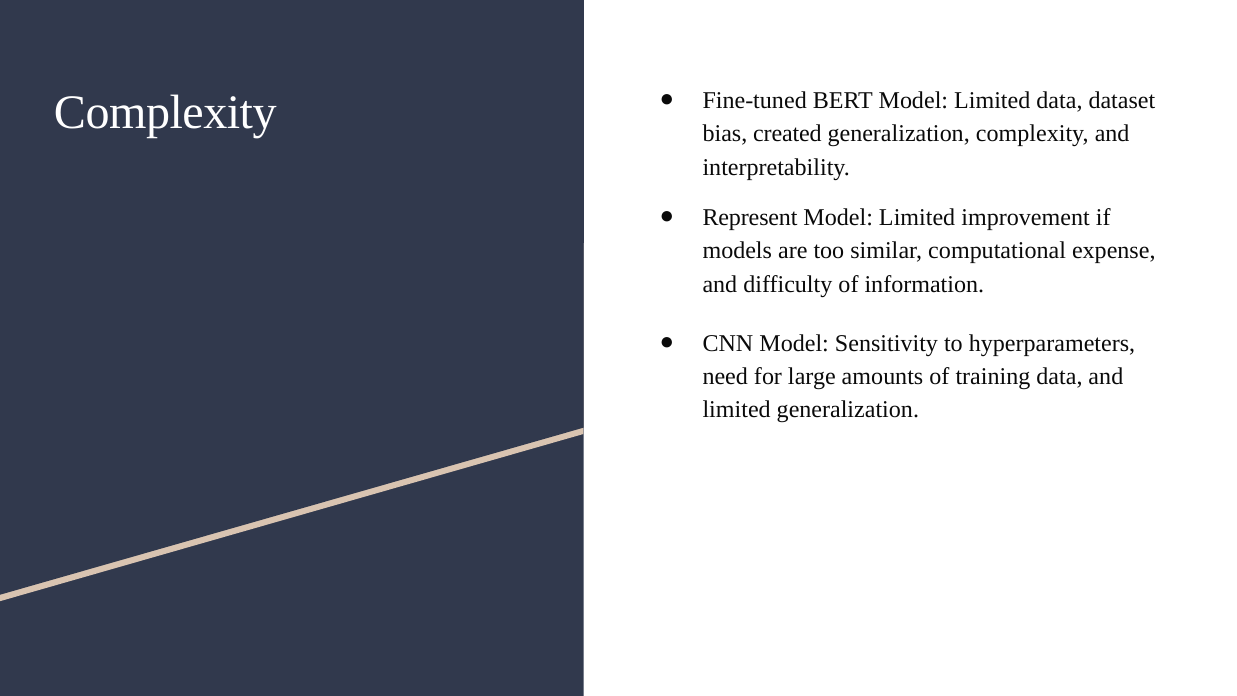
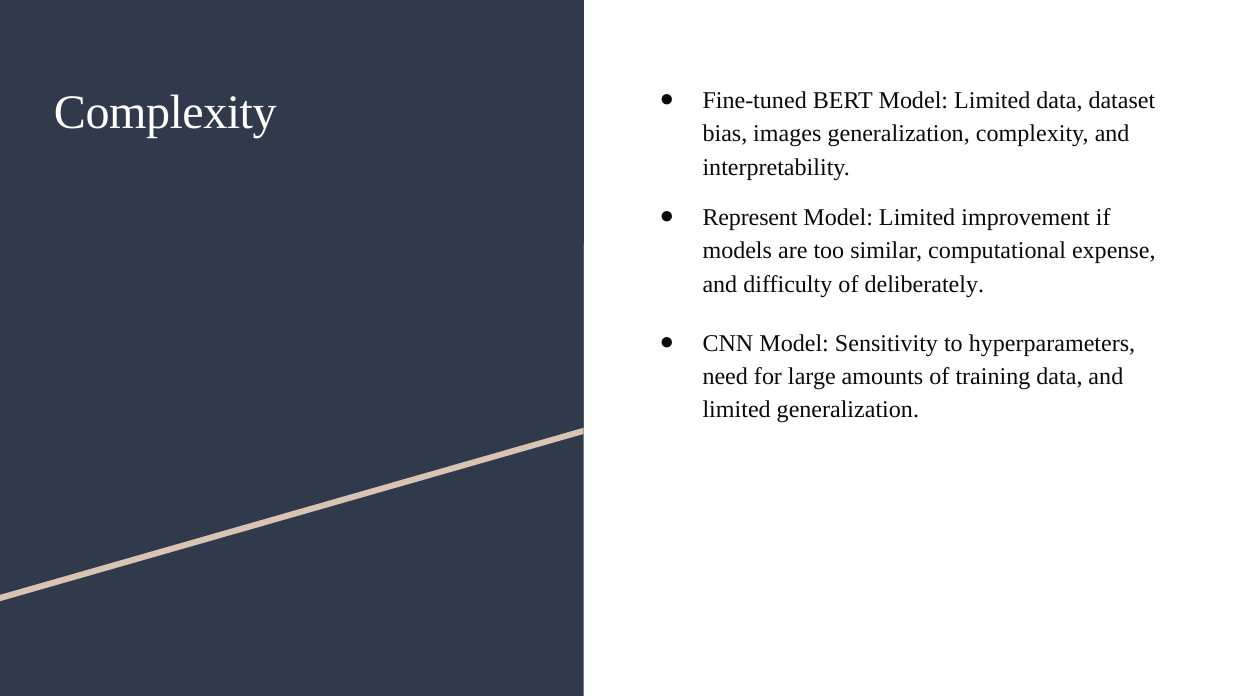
created: created -> images (787, 134)
information: information -> deliberately (924, 284)
